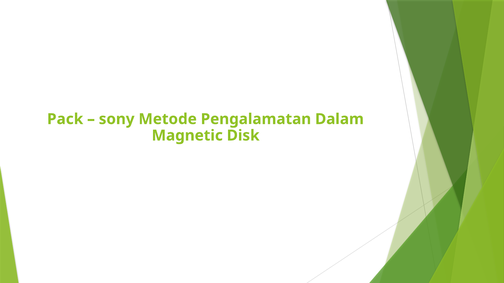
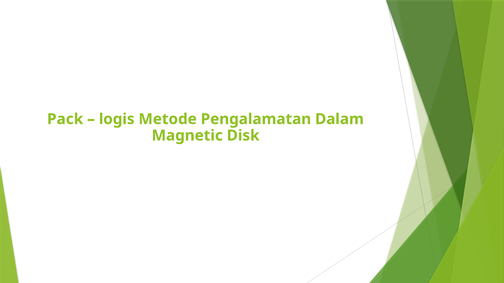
sony: sony -> logis (117, 119)
